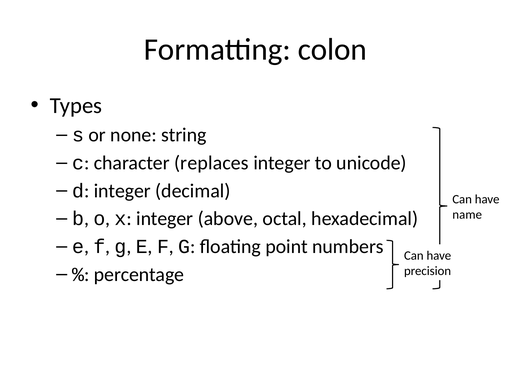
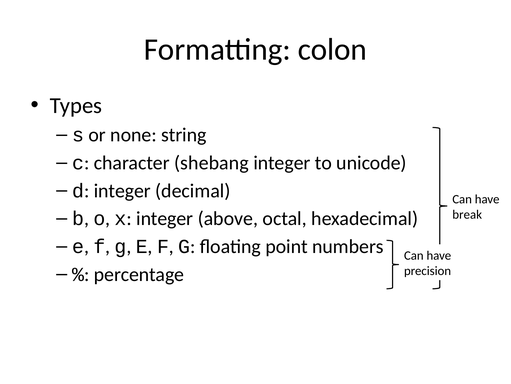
replaces: replaces -> shebang (211, 163)
name: name -> break (467, 214)
